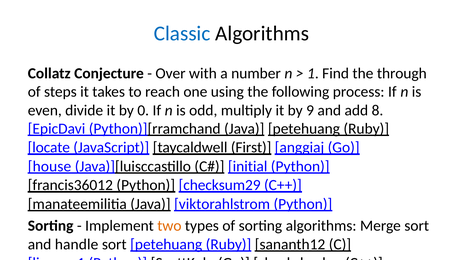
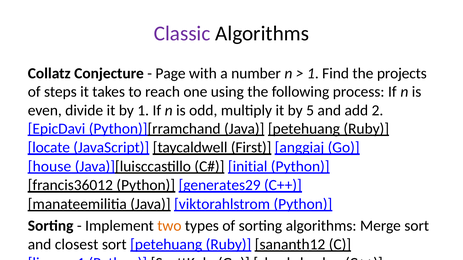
Classic colour: blue -> purple (182, 34)
Over: Over -> Page (171, 73)
through: through -> projects (402, 73)
by 0: 0 -> 1 (143, 110)
9: 9 -> 5 (310, 110)
8: 8 -> 2 (377, 110)
checksum29: checksum29 -> generates29 (220, 185)
and handle: handle -> closest (77, 245)
